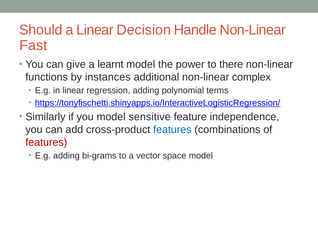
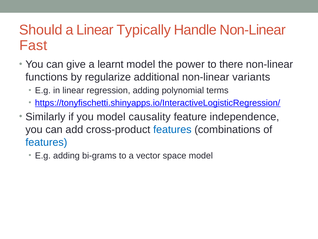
Decision: Decision -> Typically (144, 30)
instances: instances -> regularize (108, 77)
complex: complex -> variants (251, 77)
sensitive: sensitive -> causality (150, 117)
features colour: red -> blue (46, 142)
